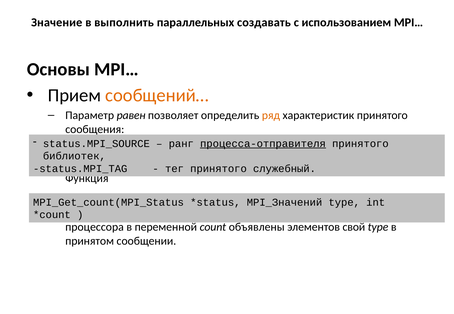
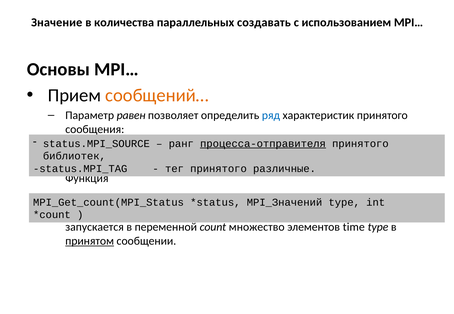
выполнить: выполнить -> количества (124, 22)
ряд colour: orange -> blue (271, 116)
служебный: служебный -> различные (285, 169)
процессора: процессора -> запускается (95, 227)
объявлены: объявлены -> множество (257, 227)
свой: свой -> time (354, 227)
принятом underline: none -> present (90, 241)
